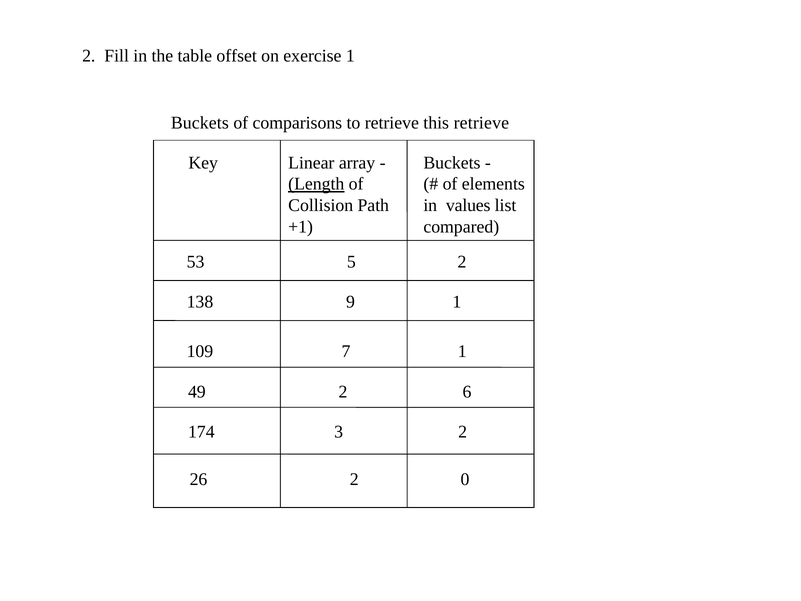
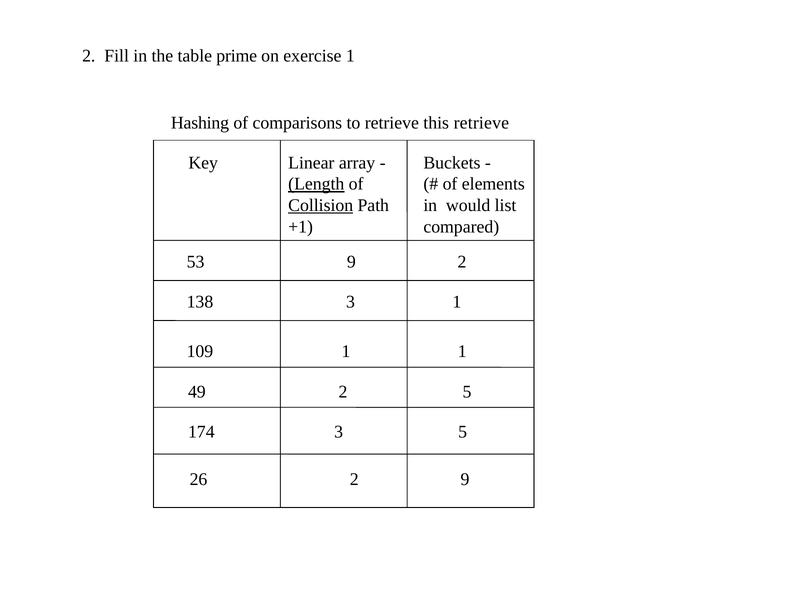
offset: offset -> prime (237, 56)
Buckets: Buckets -> Hashing (200, 123)
Collision underline: none -> present (321, 205)
values: values -> would (468, 205)
53 5: 5 -> 9 (351, 262)
138 9: 9 -> 3 (351, 302)
109 7: 7 -> 1 (346, 351)
2 6: 6 -> 5 (467, 391)
3 2: 2 -> 5 (463, 432)
2 0: 0 -> 9 (465, 479)
